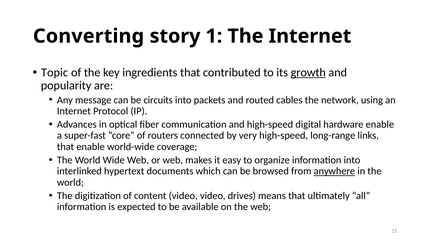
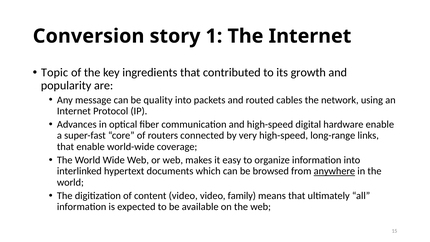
Converting: Converting -> Conversion (89, 36)
growth underline: present -> none (308, 72)
circuits: circuits -> quality (158, 100)
drives: drives -> family (242, 196)
